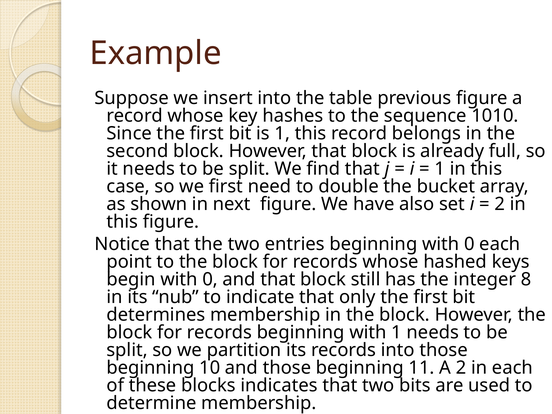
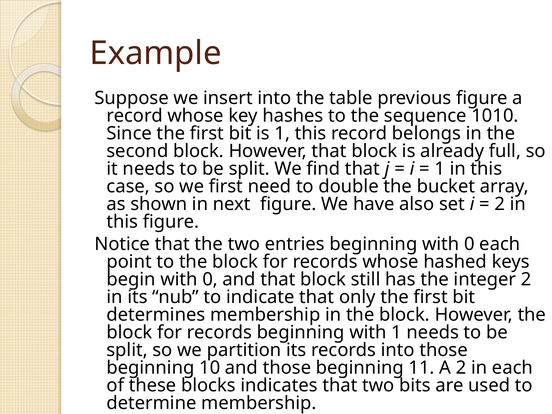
integer 8: 8 -> 2 (526, 279)
